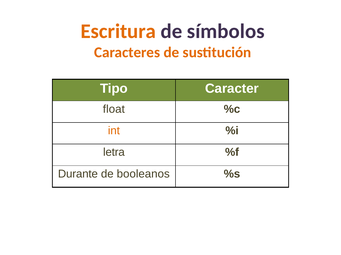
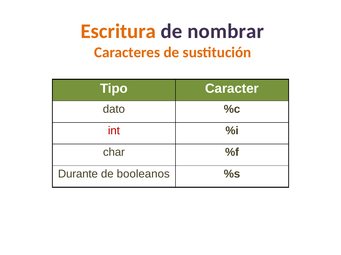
símbolos: símbolos -> nombrar (226, 31)
float: float -> dato (114, 109)
int colour: orange -> red (114, 131)
letra: letra -> char (114, 153)
